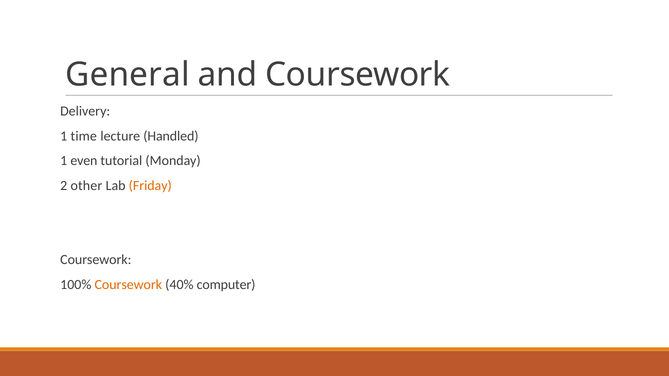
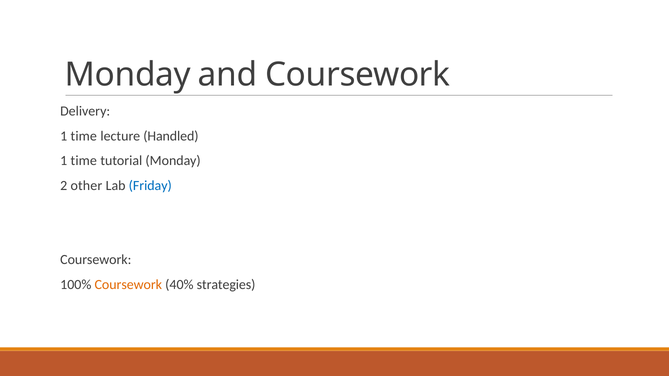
General: General -> Monday (128, 75)
even: even -> time (84, 161)
Friday colour: orange -> blue (150, 186)
computer: computer -> strategies (226, 285)
